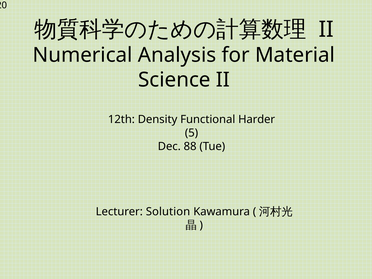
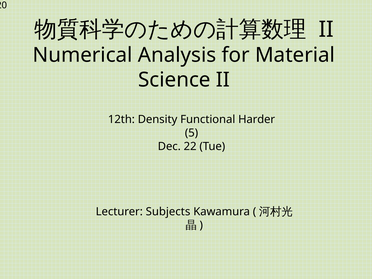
88: 88 -> 22 (190, 146)
Solution: Solution -> Subjects (168, 212)
